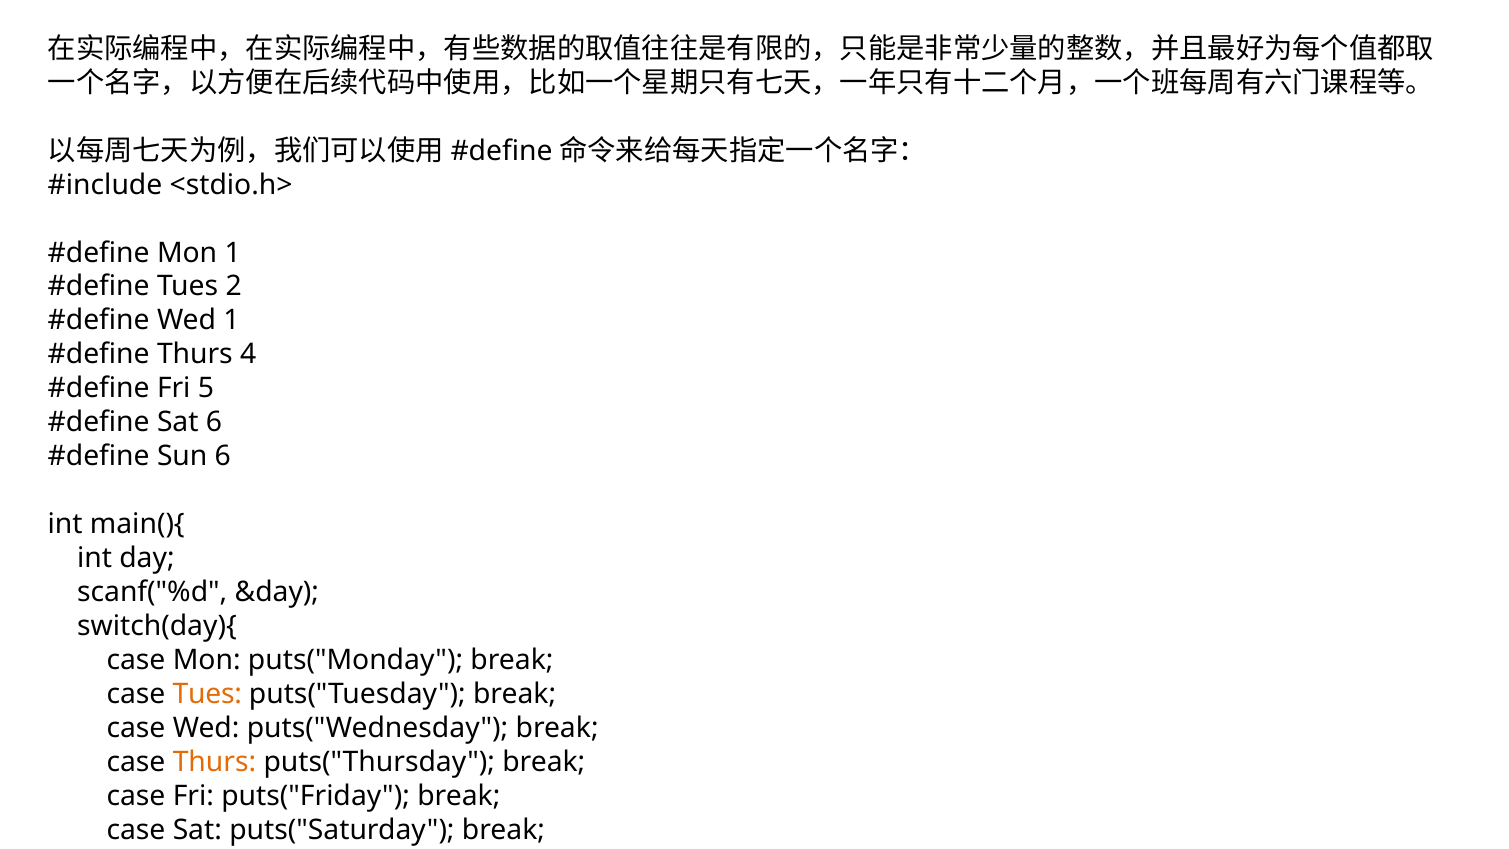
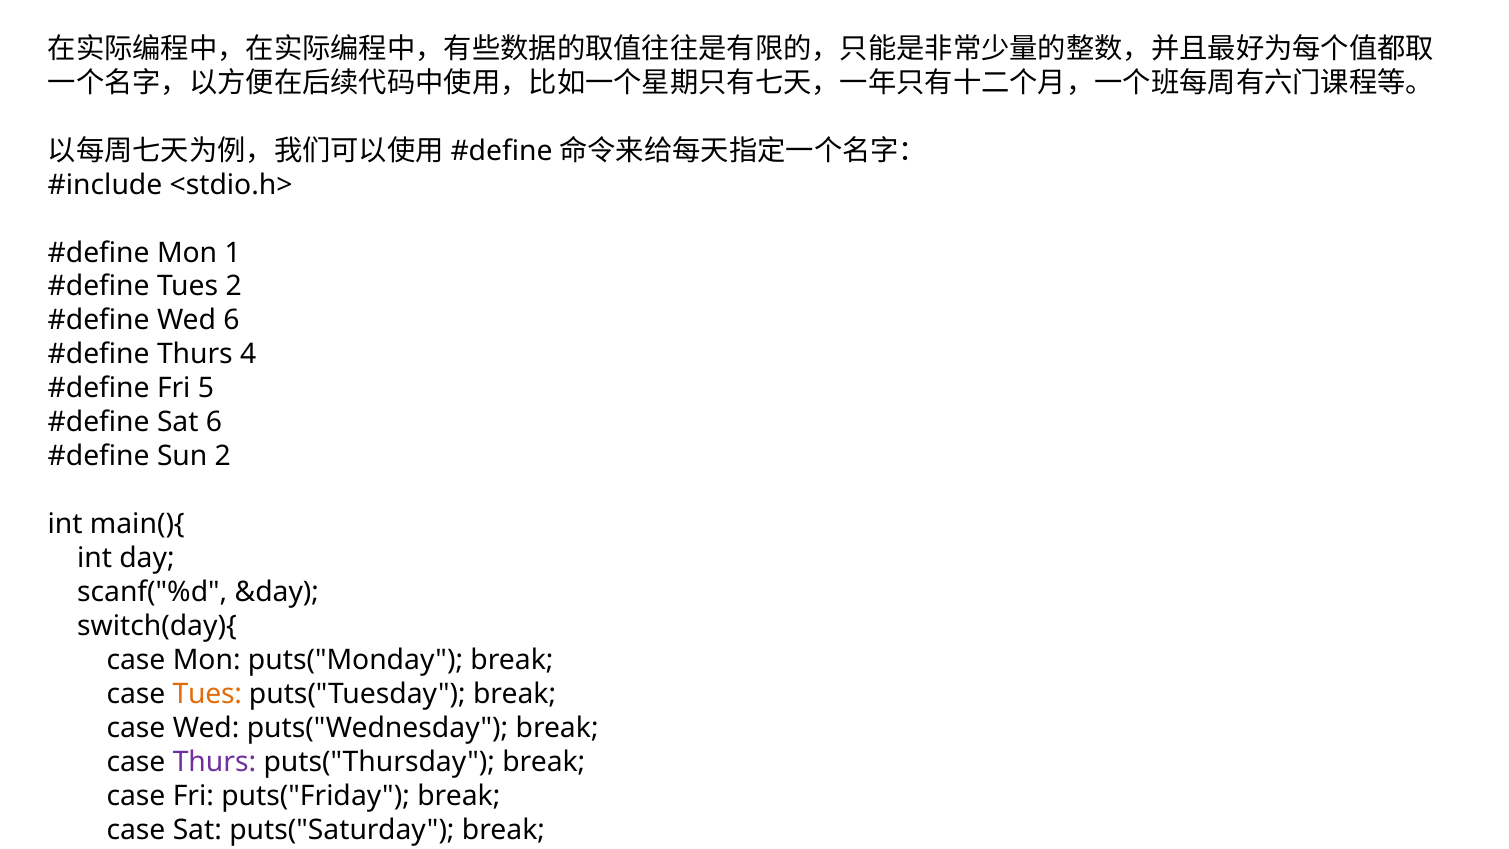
Wed 1: 1 -> 6 (231, 321)
Sun 6: 6 -> 2 (223, 456)
Thurs colour: orange -> purple (215, 762)
